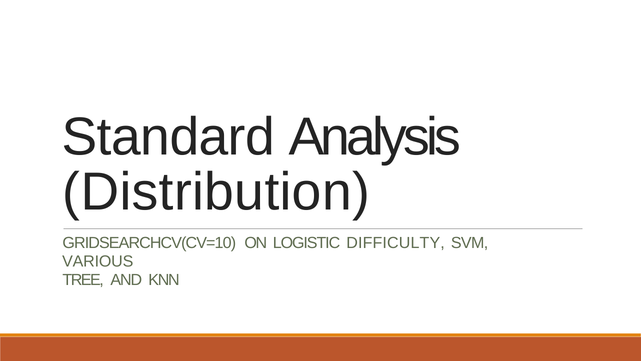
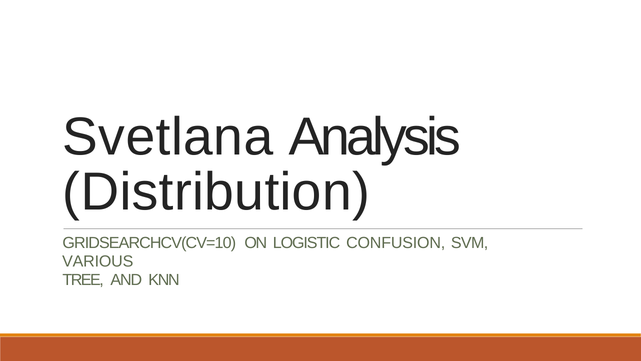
Standard: Standard -> Svetlana (168, 137)
DIFFICULTY: DIFFICULTY -> CONFUSION (396, 243)
